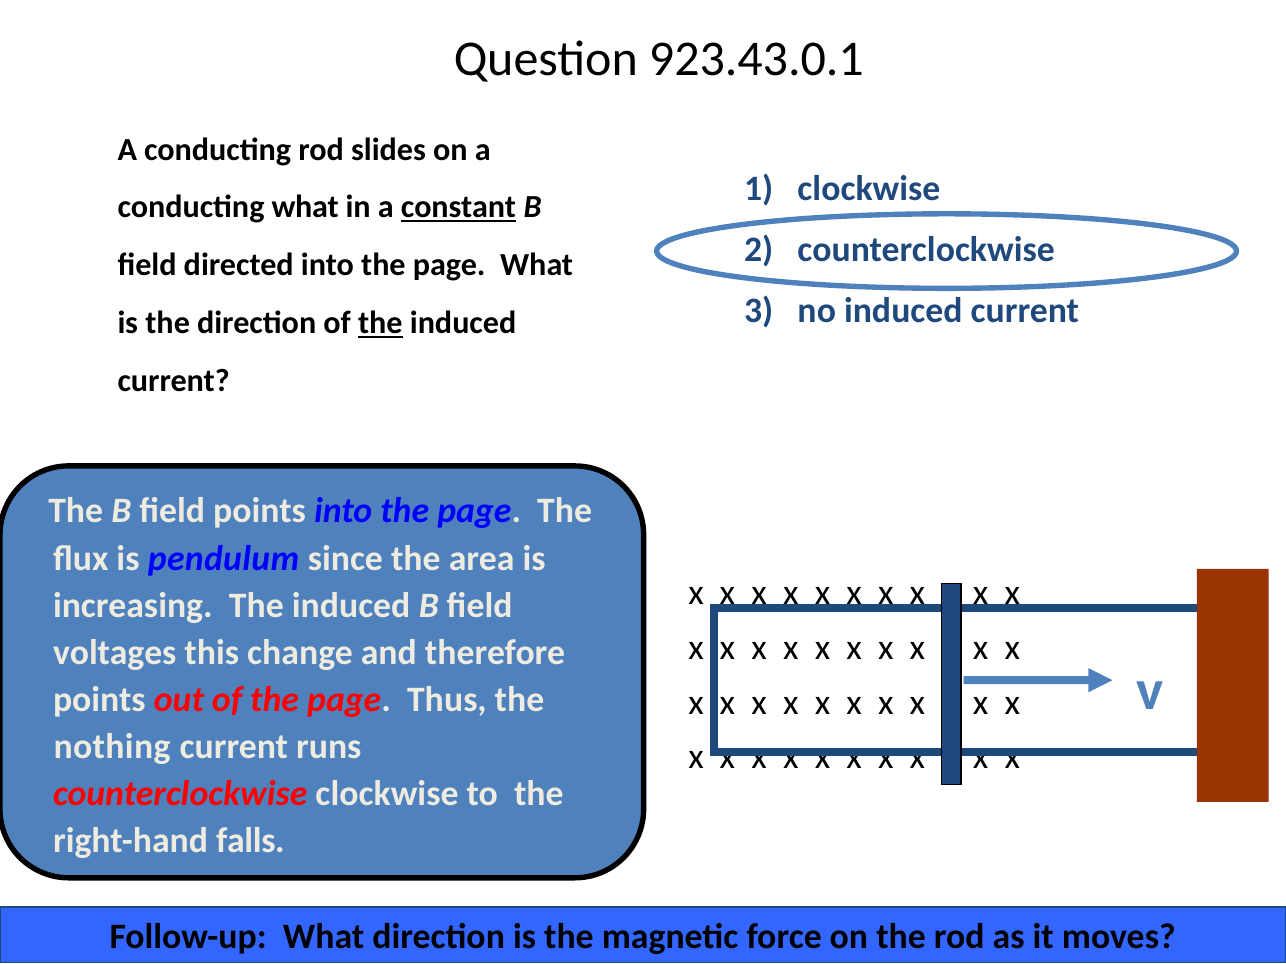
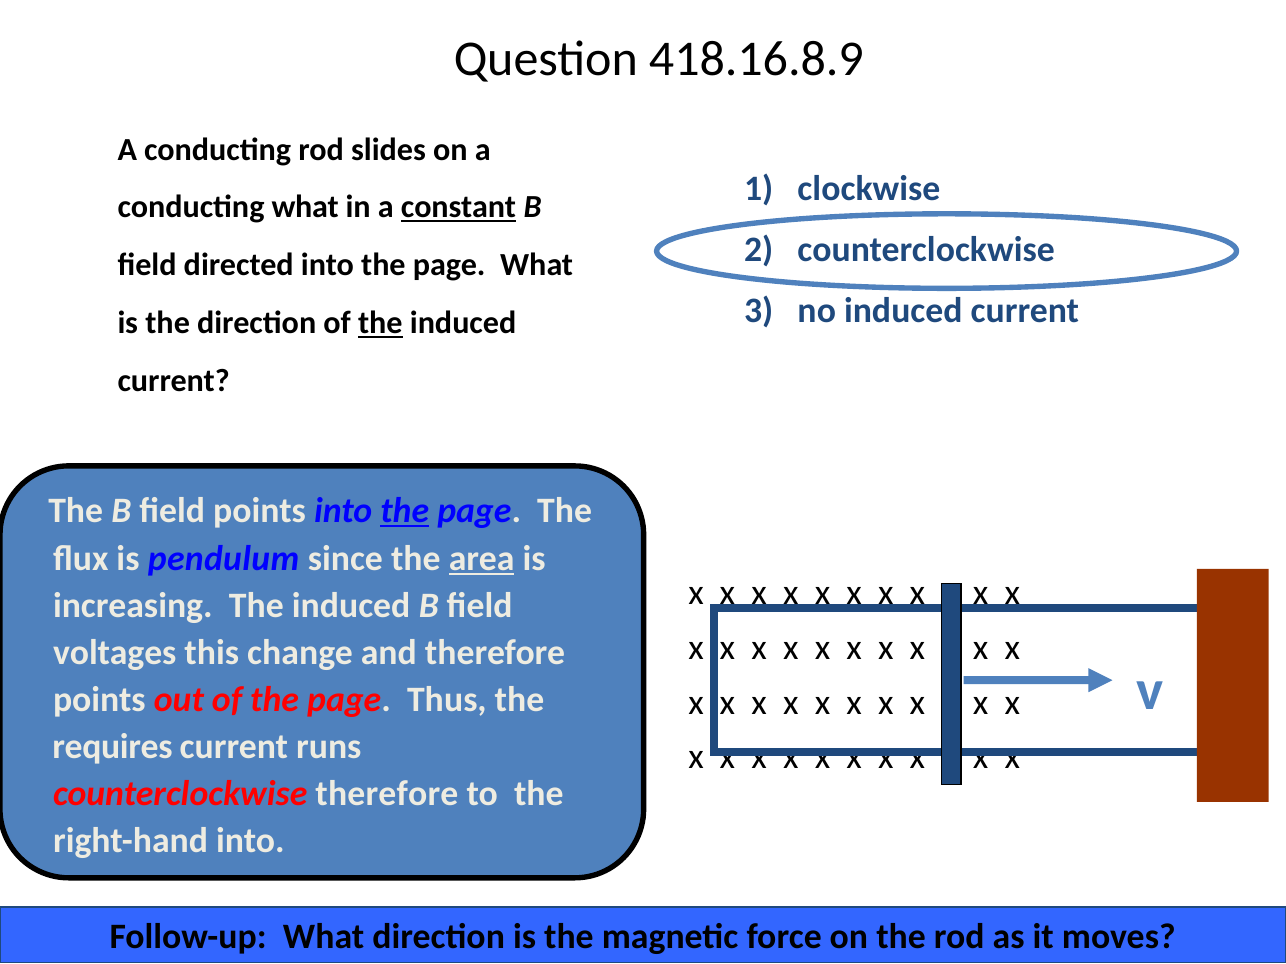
923.43.0.1: 923.43.0.1 -> 418.16.8.9 (756, 59)
the underline: none -> present (405, 511)
area underline: none -> present (482, 559)
nothing: nothing -> requires (112, 747)
counterclockwise clockwise: clockwise -> therefore (387, 794)
right-hand falls: falls -> into (250, 842)
